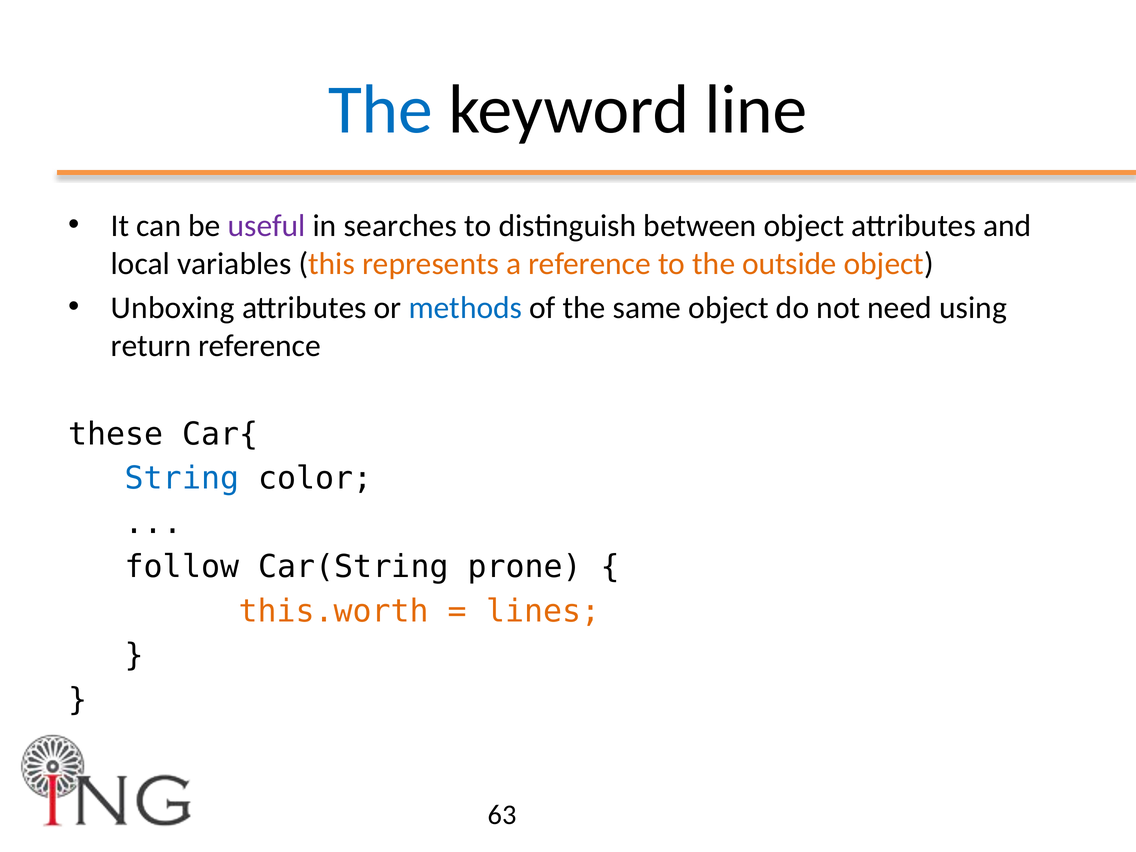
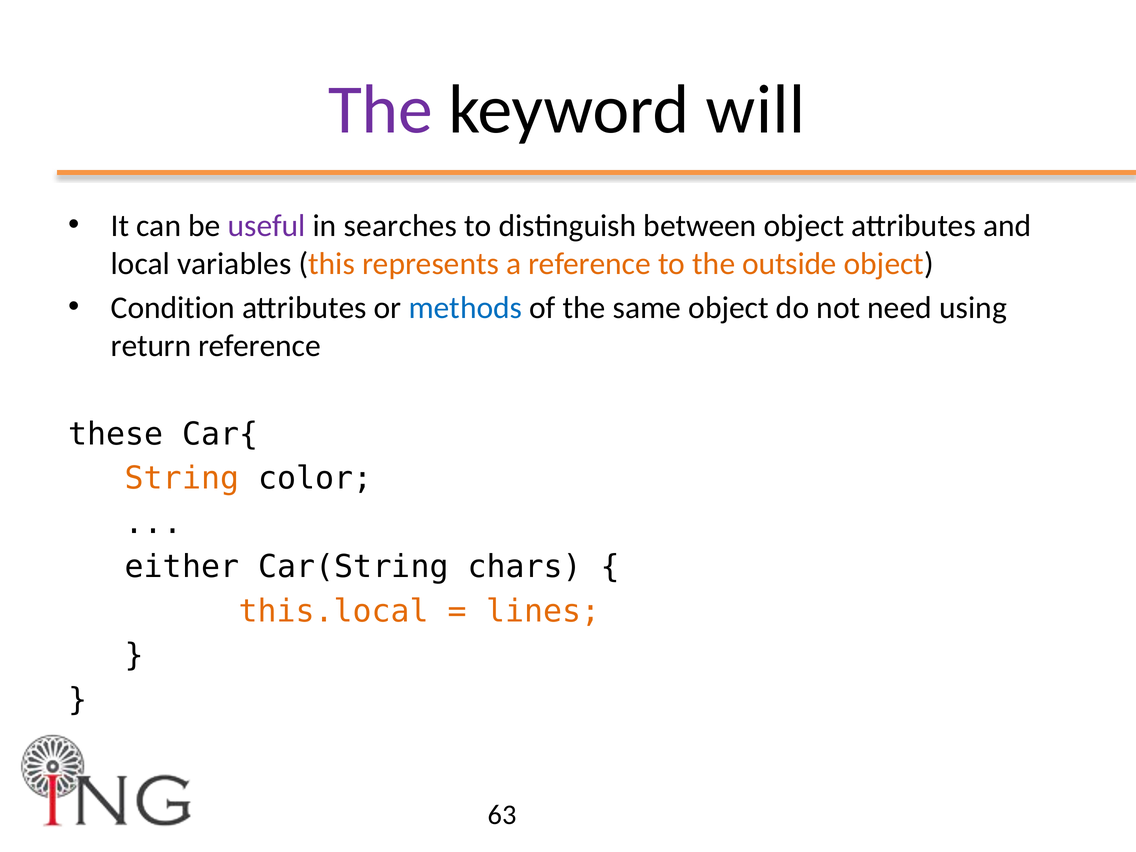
The colour: blue -> purple (380, 110)
line: line -> will (756, 110)
Unboxing: Unboxing -> Condition (173, 308)
String colour: blue -> orange (182, 478)
follow: follow -> either (182, 567)
prone: prone -> chars (525, 567)
this.worth: this.worth -> this.local (334, 611)
